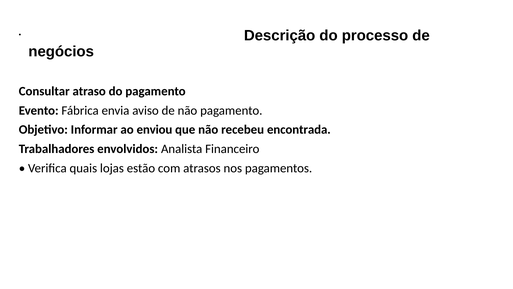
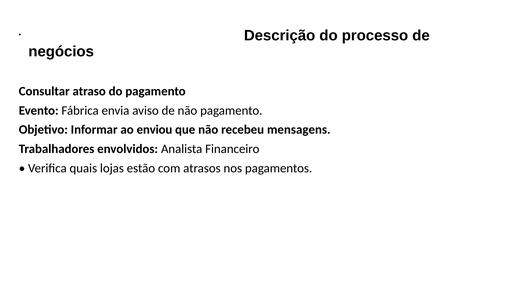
encontrada: encontrada -> mensagens (299, 130)
